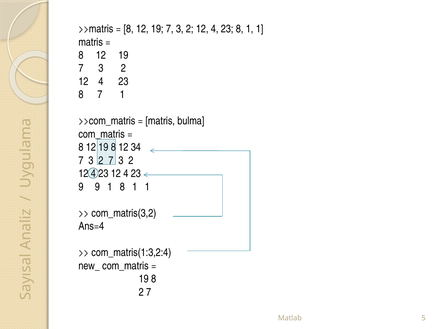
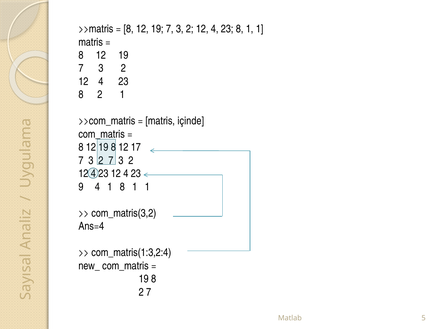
7: 7 -> 2 (100, 95)
bulma: bulma -> içinde (191, 121)
34: 34 -> 17 (136, 147)
9: 9 -> 4 (97, 187)
